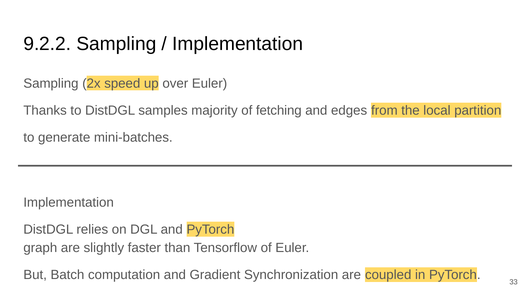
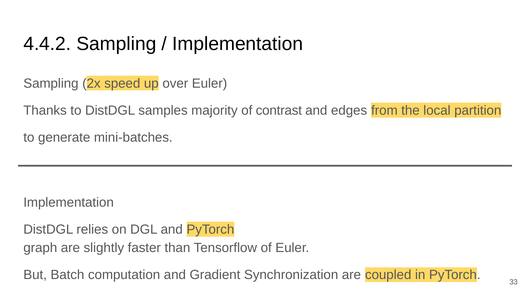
9.2.2: 9.2.2 -> 4.4.2 (47, 44)
fetching: fetching -> contrast (279, 110)
